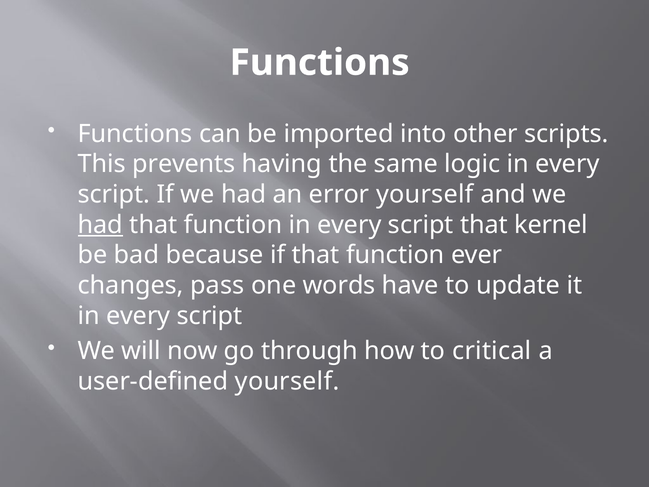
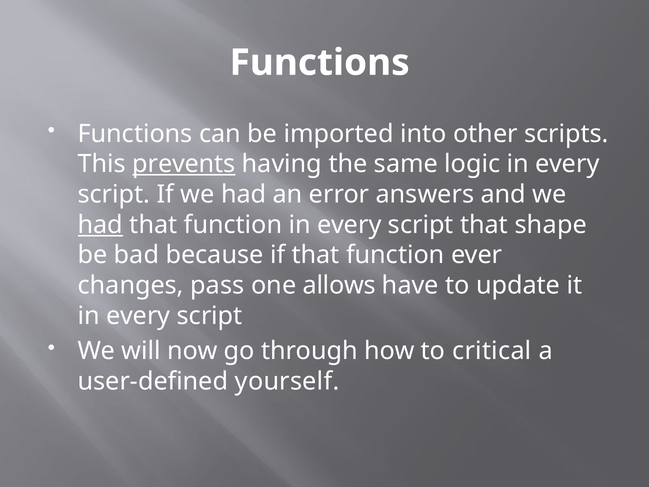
prevents underline: none -> present (184, 164)
error yourself: yourself -> answers (425, 194)
kernel: kernel -> shape (551, 225)
words: words -> allows (339, 285)
